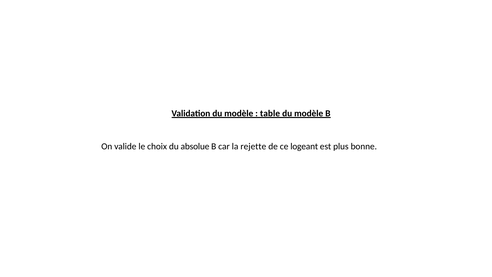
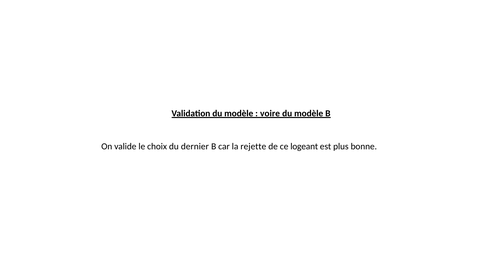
table: table -> voire (270, 113)
absolue: absolue -> dernier (195, 146)
